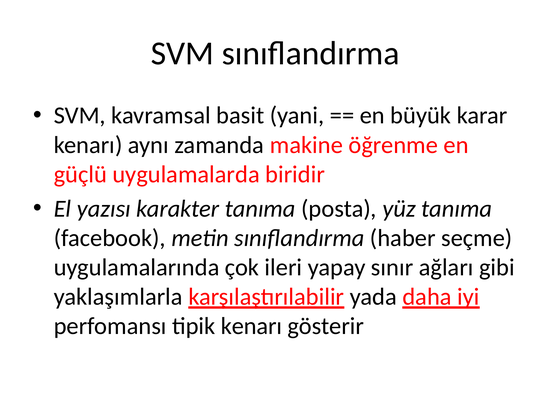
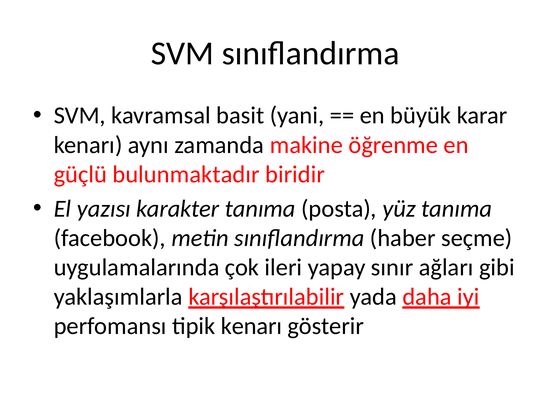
uygulamalarda: uygulamalarda -> bulunmaktadır (186, 174)
